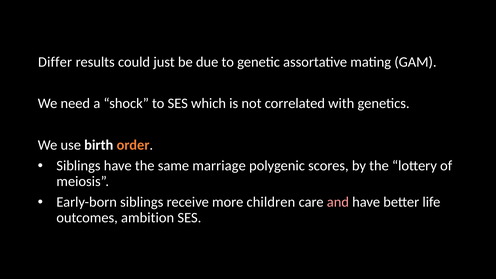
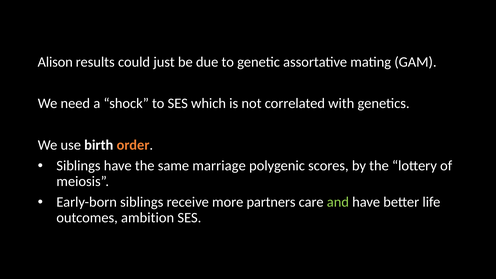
Differ: Differ -> Alison (55, 62)
children: children -> partners (271, 202)
and colour: pink -> light green (338, 202)
